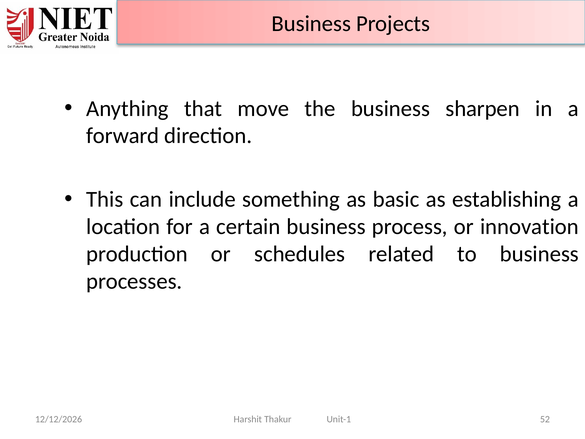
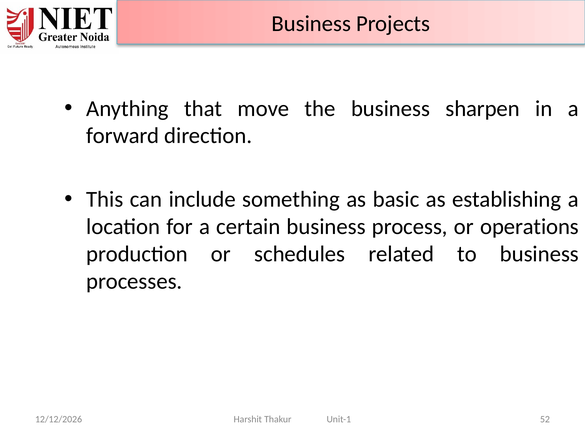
innovation: innovation -> operations (529, 227)
